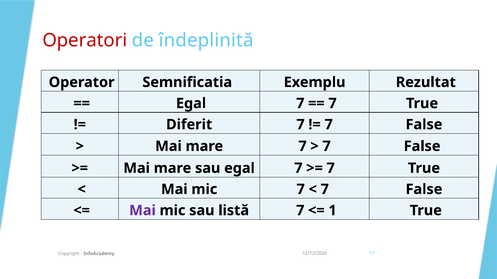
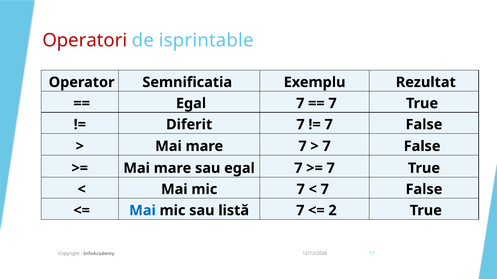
îndeplinită: îndeplinită -> isprintable (206, 41)
Mai colour: purple -> blue (143, 211)
1: 1 -> 2 (333, 211)
